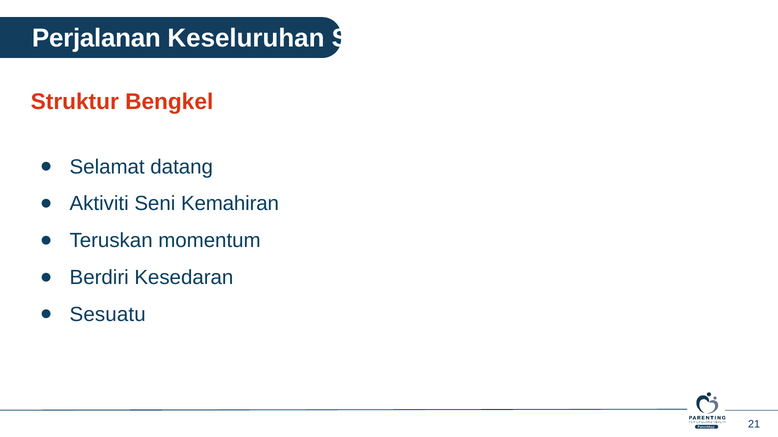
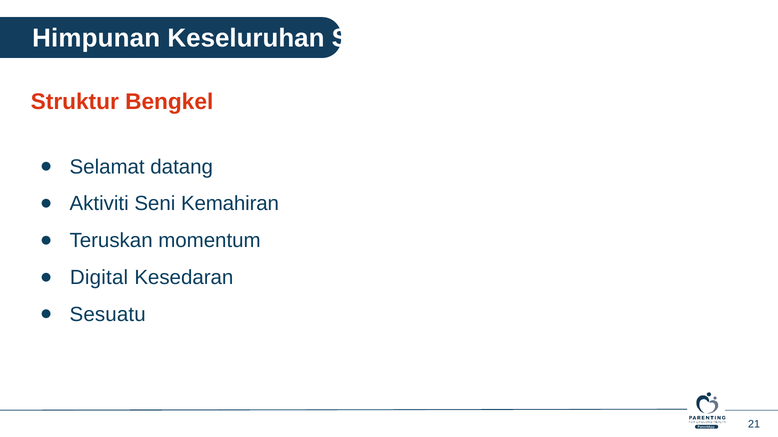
Perjalanan: Perjalanan -> Himpunan (96, 38)
Berdiri: Berdiri -> Digital (99, 278)
